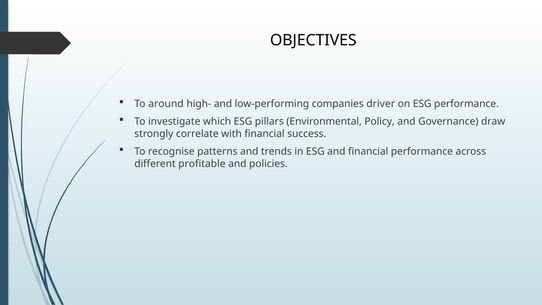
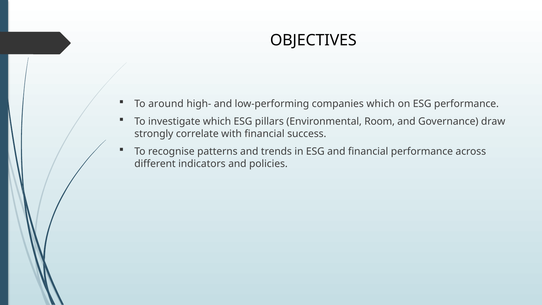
companies driver: driver -> which (381, 104)
Policy: Policy -> Room (380, 122)
profitable: profitable -> indicators (202, 164)
